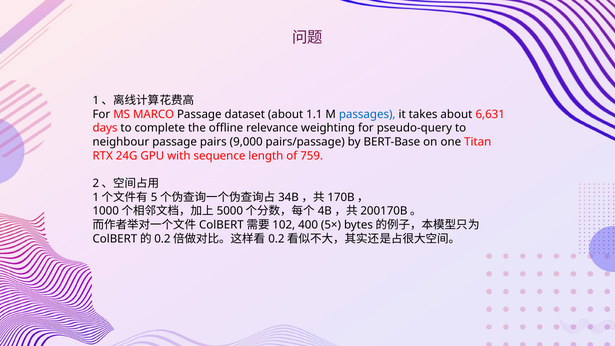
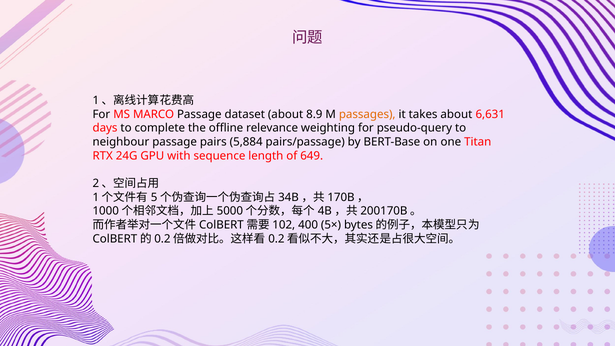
1.1: 1.1 -> 8.9 (314, 114)
passages colour: blue -> orange (367, 114)
9,000: 9,000 -> 5,884 (246, 142)
759: 759 -> 649 (312, 156)
